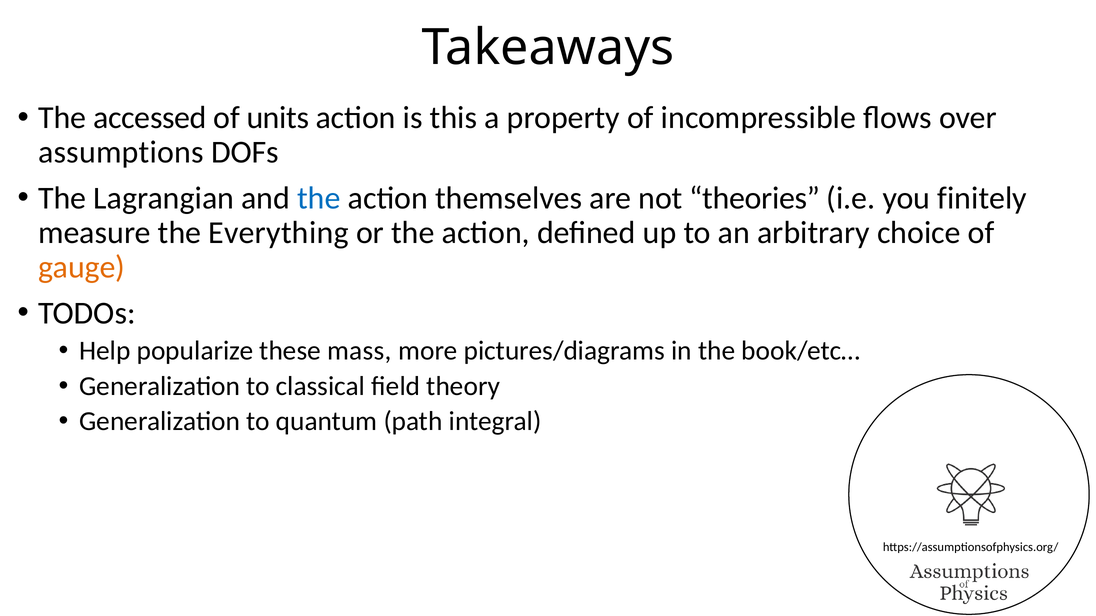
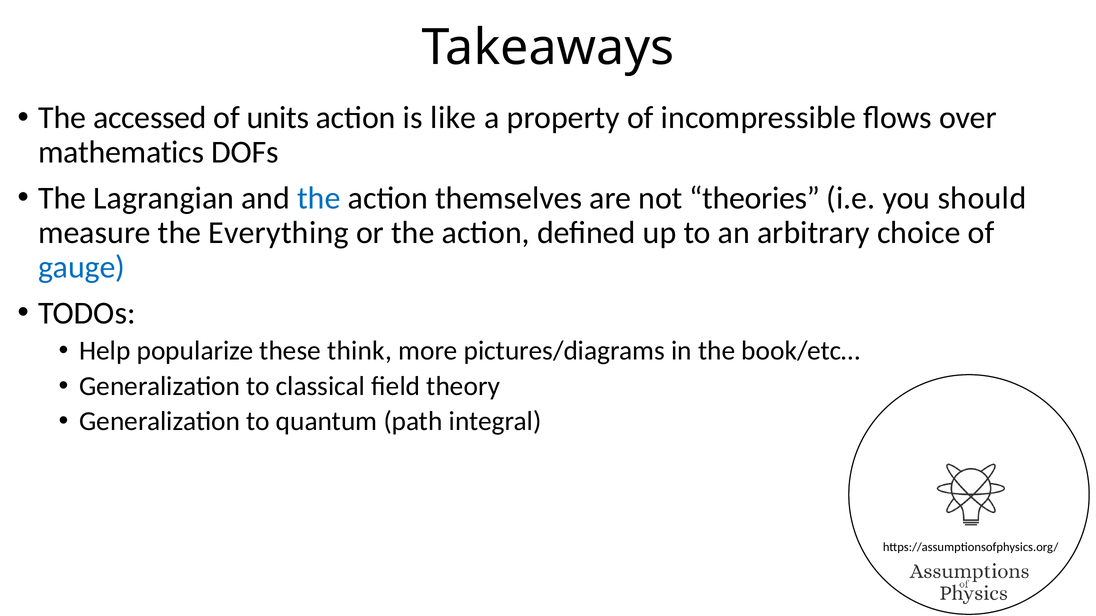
this: this -> like (453, 118)
assumptions: assumptions -> mathematics (121, 152)
finitely: finitely -> should (982, 198)
gauge colour: orange -> blue (82, 267)
mass: mass -> think (360, 351)
